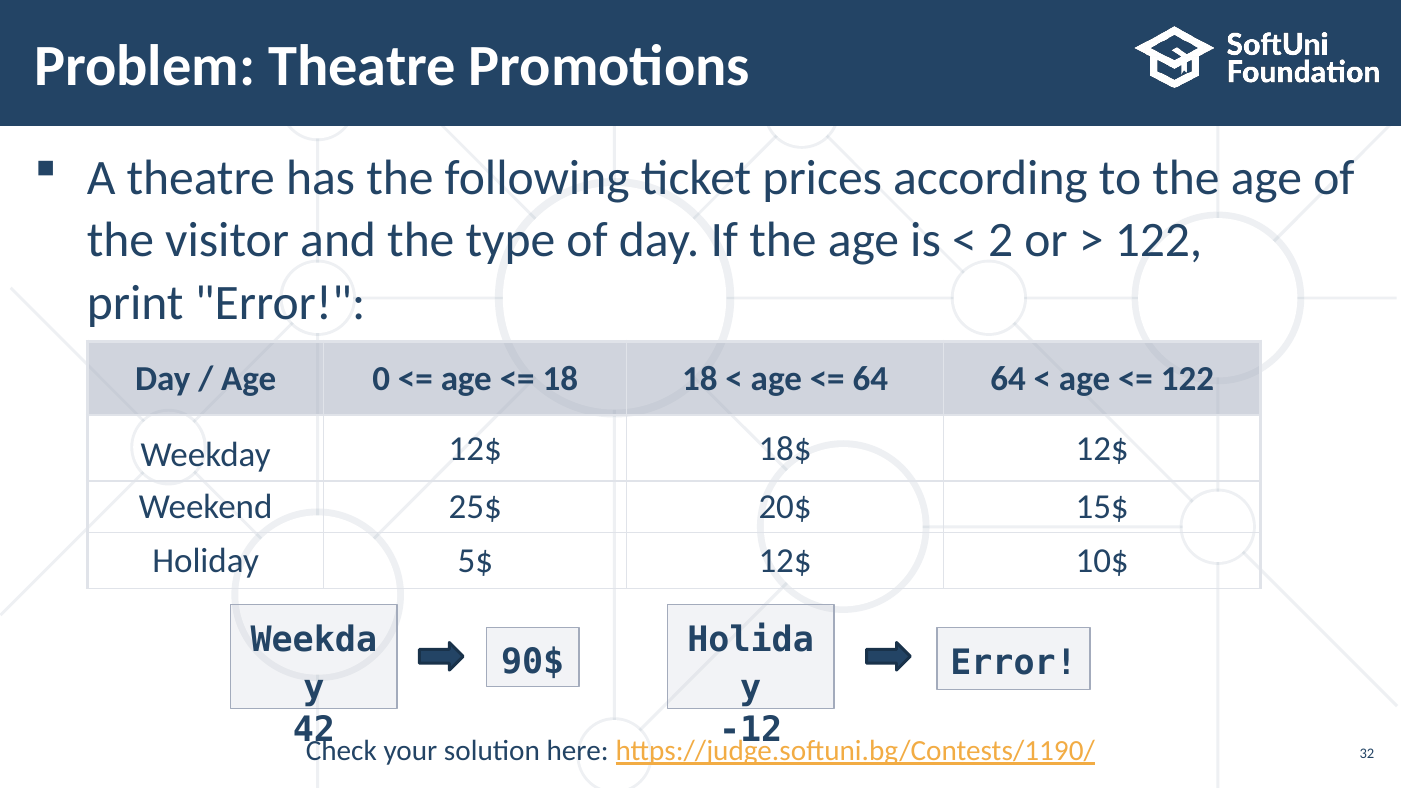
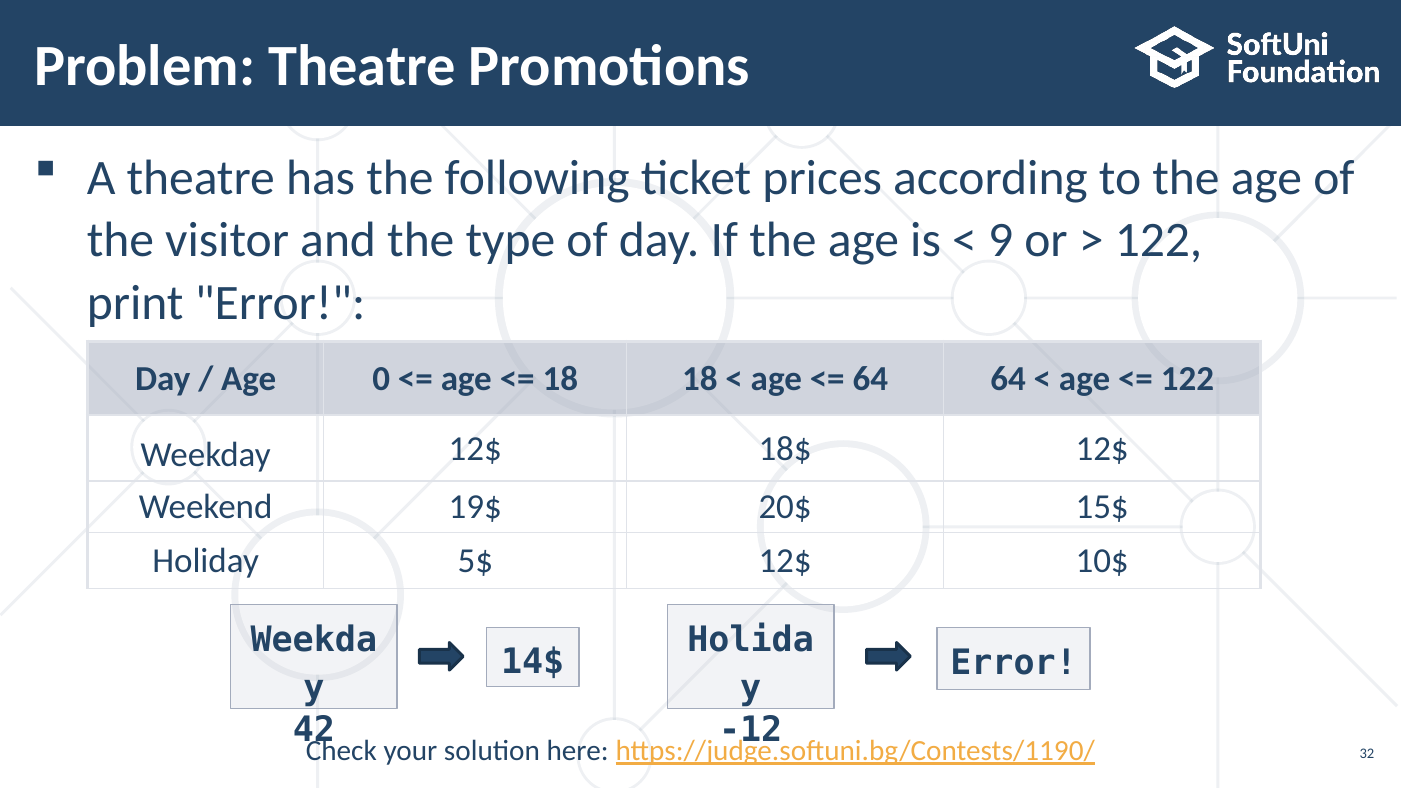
2: 2 -> 9 (1001, 240)
25$: 25$ -> 19$ (475, 507)
90$: 90$ -> 14$ (533, 663)
